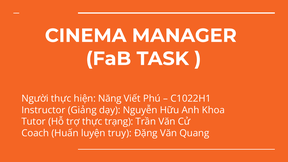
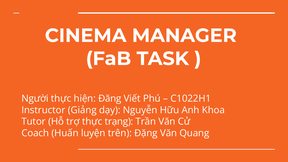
Năng: Năng -> Đăng (110, 99)
truy: truy -> trên (120, 133)
